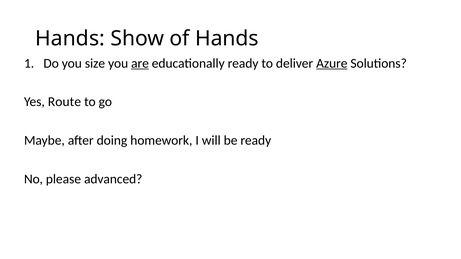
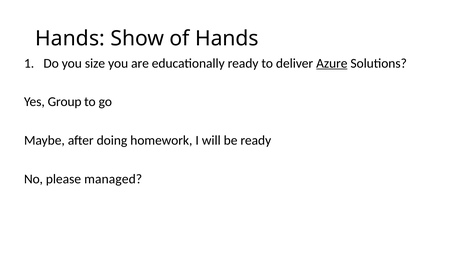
are underline: present -> none (140, 63)
Route: Route -> Group (65, 102)
advanced: advanced -> managed (113, 179)
